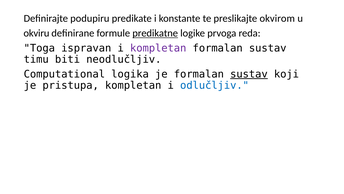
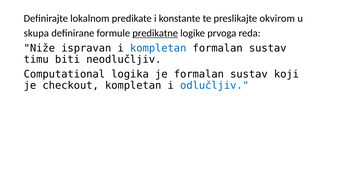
podupiru: podupiru -> lokalnom (90, 18)
okviru: okviru -> skupa (36, 33)
Toga: Toga -> Niže (39, 48)
kompletan colour: purple -> blue (158, 48)
sustav underline: present -> none (249, 74)
pristupa: pristupa -> checkout (71, 85)
